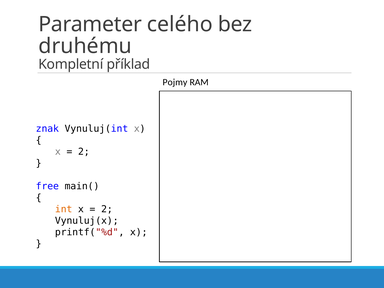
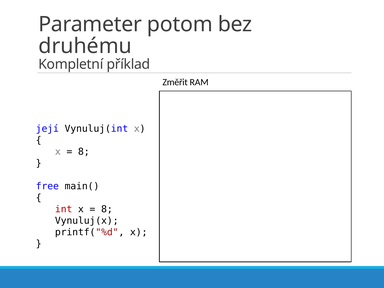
celého: celého -> potom (180, 24)
Pojmy: Pojmy -> Změřit (175, 82)
znak: znak -> její (47, 129)
2: 2 -> 8 (84, 152)
int colour: orange -> red (64, 209)
2: 2 -> 8 (107, 209)
